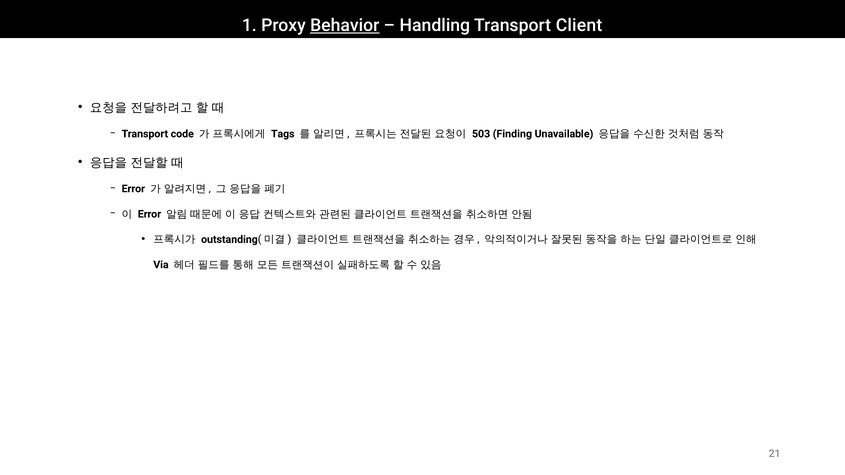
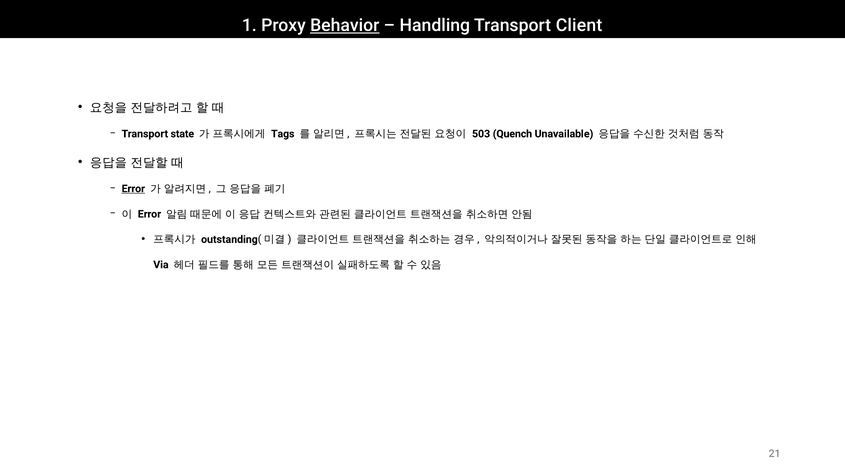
code: code -> state (182, 134)
Finding: Finding -> Quench (512, 134)
Error underline: none -> present (133, 189)
